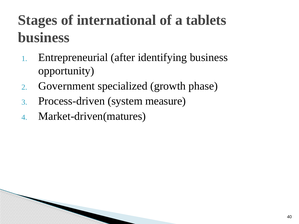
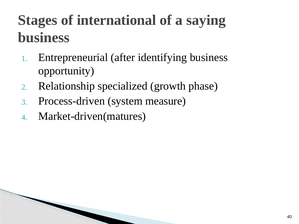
tablets: tablets -> saying (206, 20)
Government: Government -> Relationship (67, 86)
